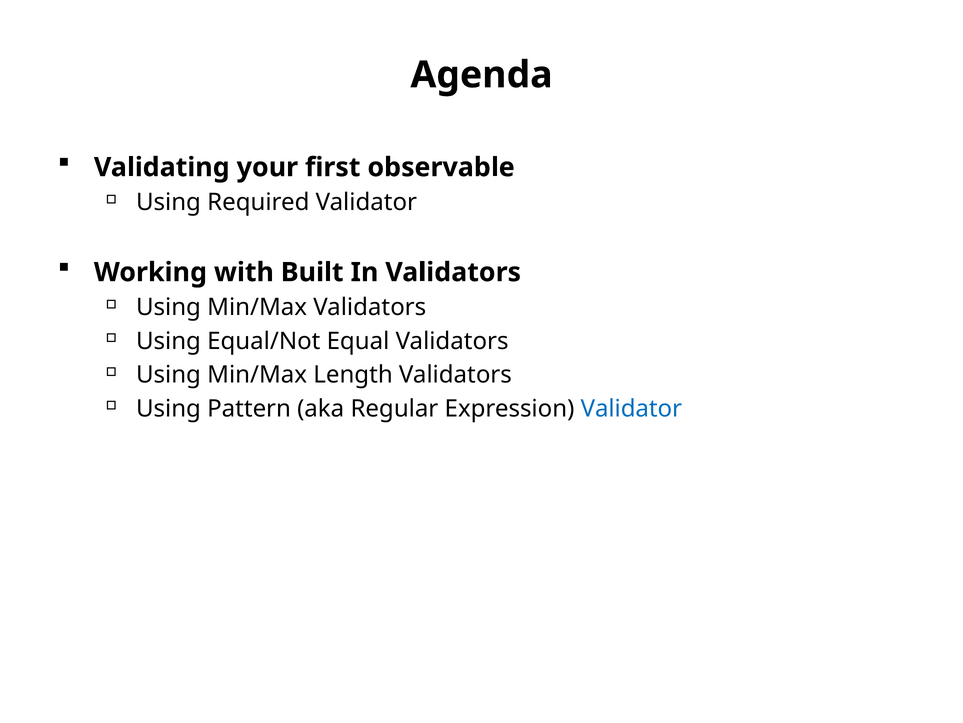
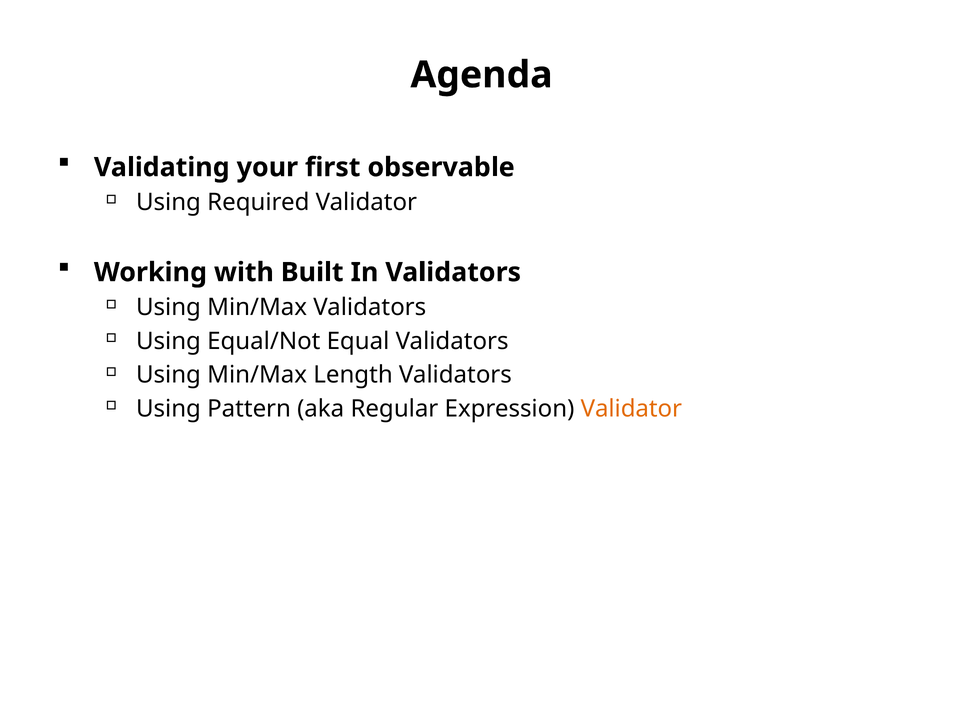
Validator colour: blue -> orange (631, 408)
